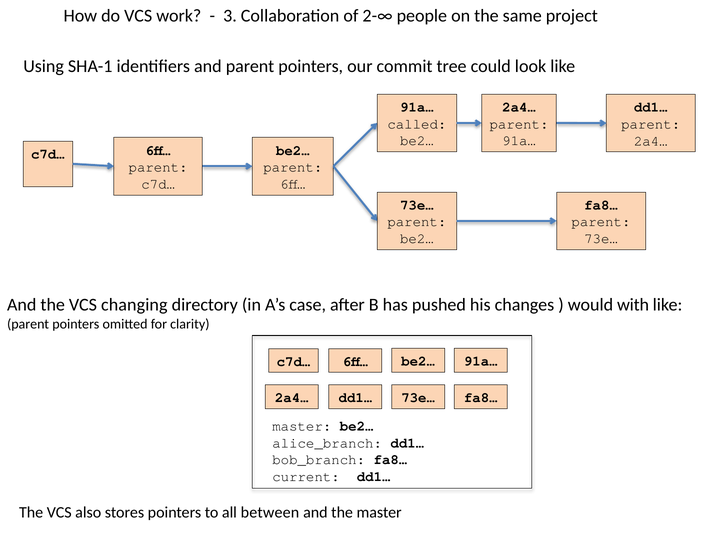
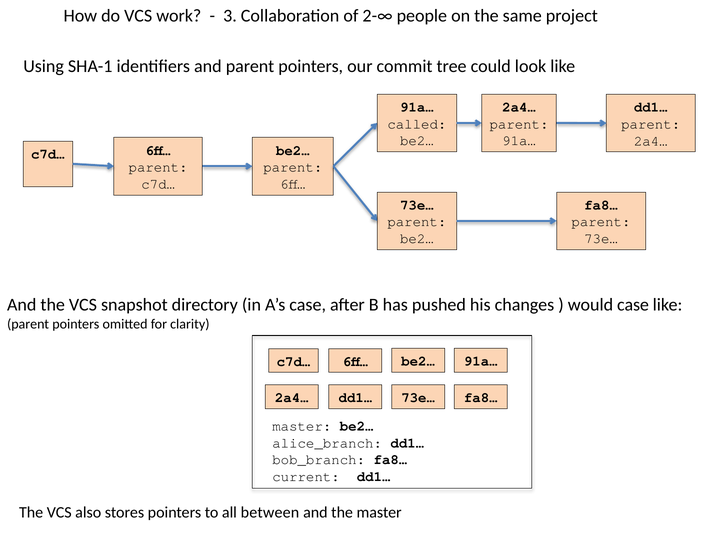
changing: changing -> snapshot (134, 305)
would with: with -> case (633, 305)
